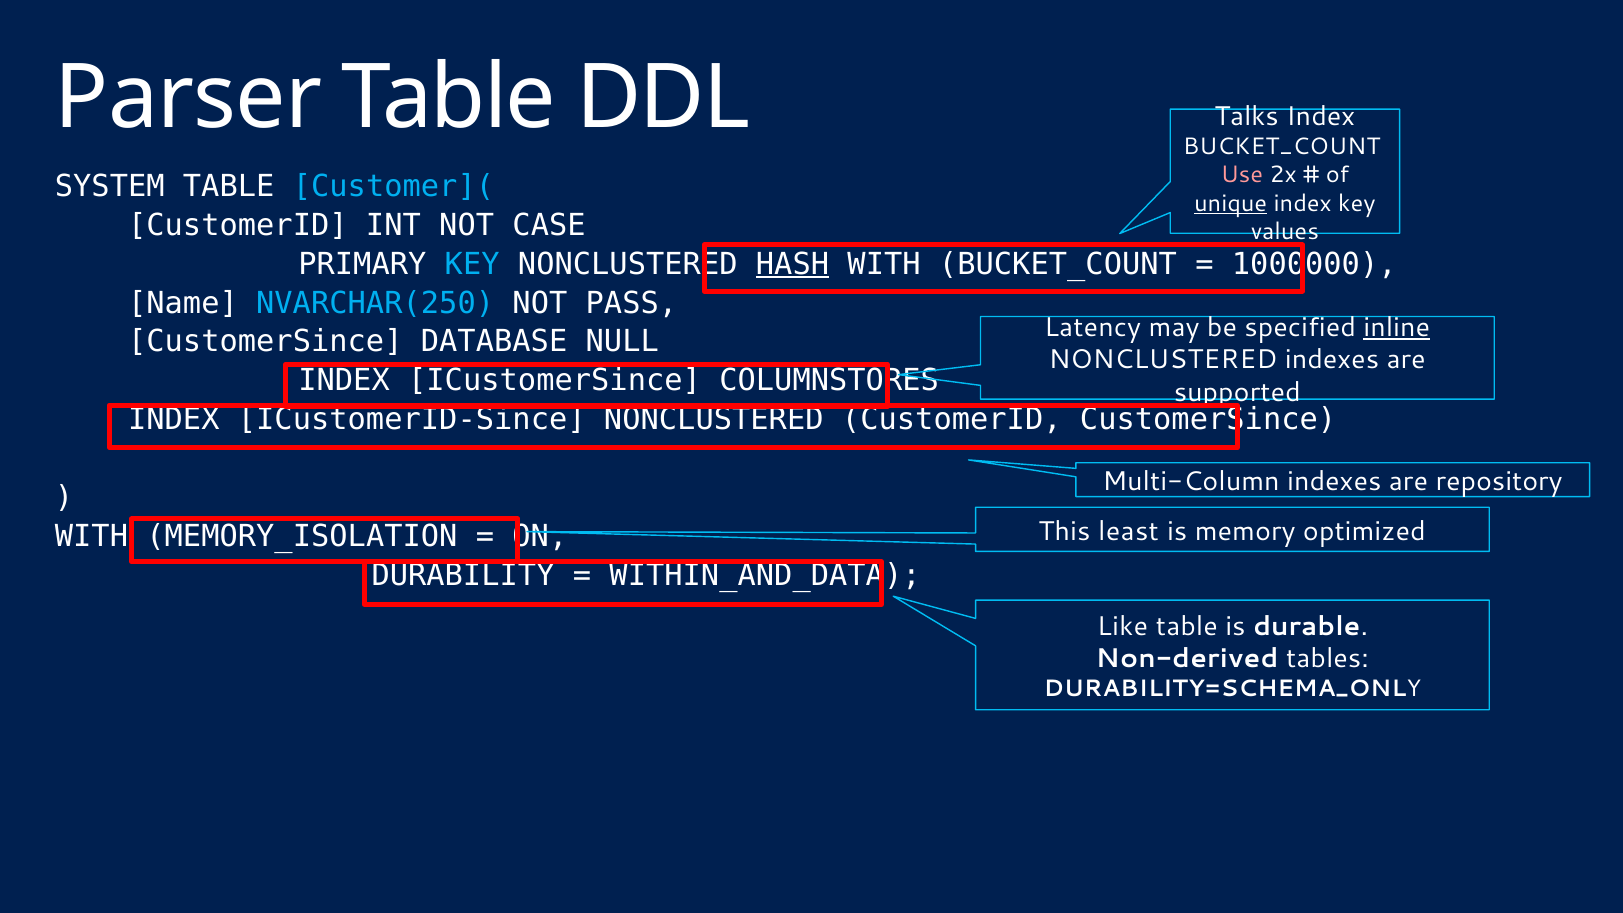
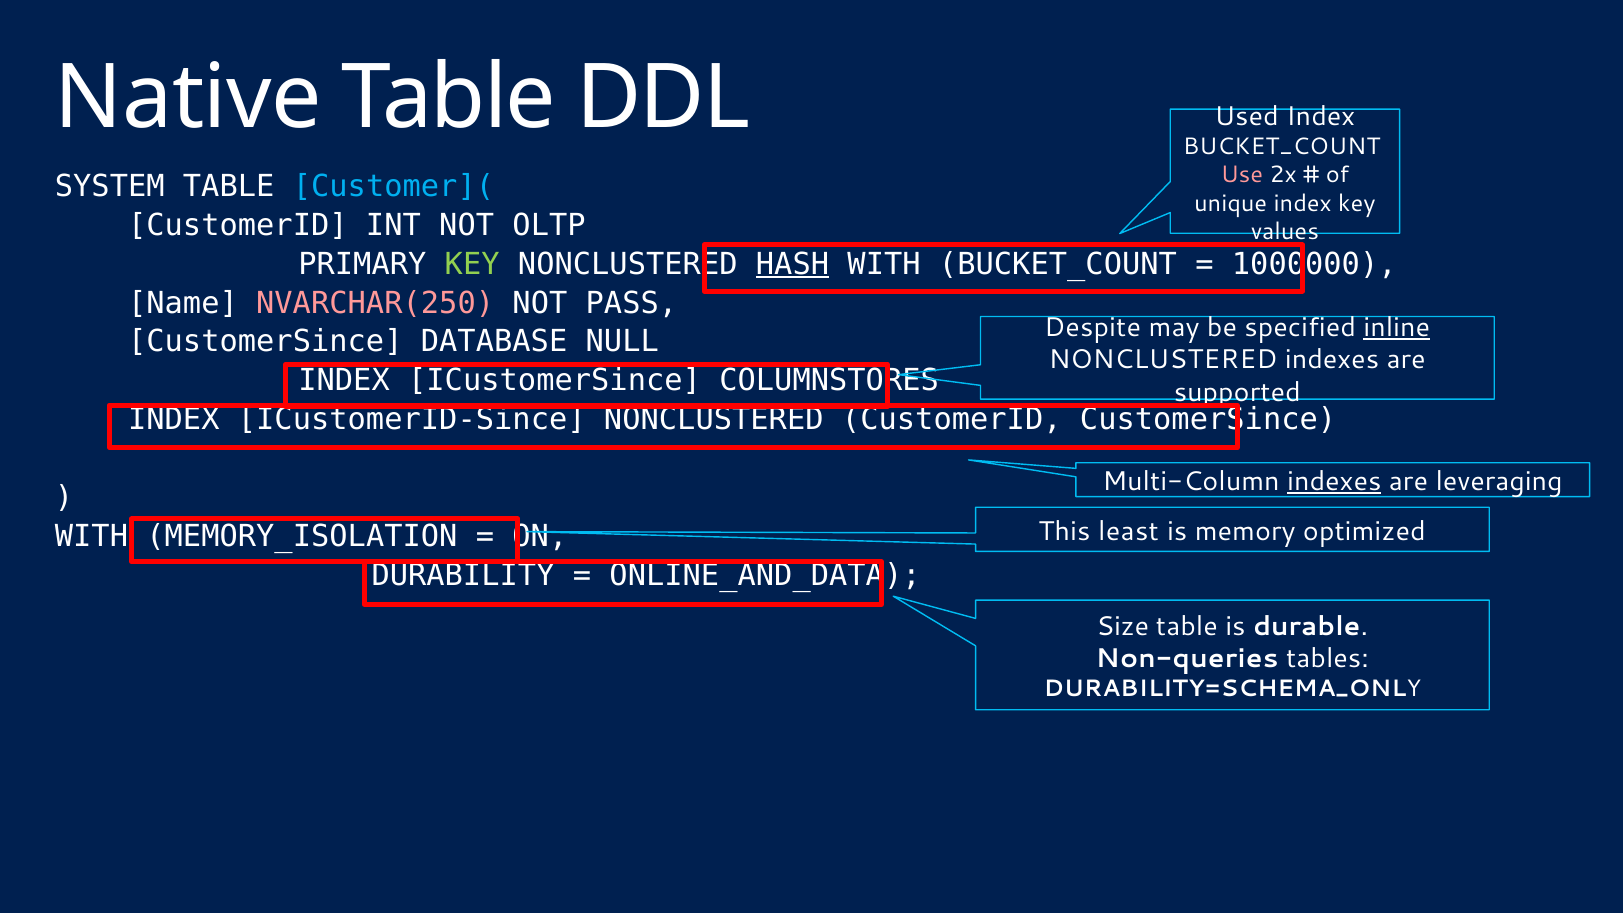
Parser: Parser -> Native (188, 98)
Talks: Talks -> Used (1247, 116)
unique underline: present -> none (1231, 203)
CASE: CASE -> OLTP (549, 225)
KEY colour: light blue -> light green (472, 264)
NVARCHAR(250 colour: light blue -> pink (375, 303)
Latency: Latency -> Despite (1093, 327)
indexes underline: none -> present (1334, 481)
repository: repository -> leveraging (1499, 481)
WITHIN_AND_DATA: WITHIN_AND_DATA -> ONLINE_AND_DATA (765, 575)
Like: Like -> Size (1123, 626)
Non-derived: Non-derived -> Non-queries (1187, 659)
